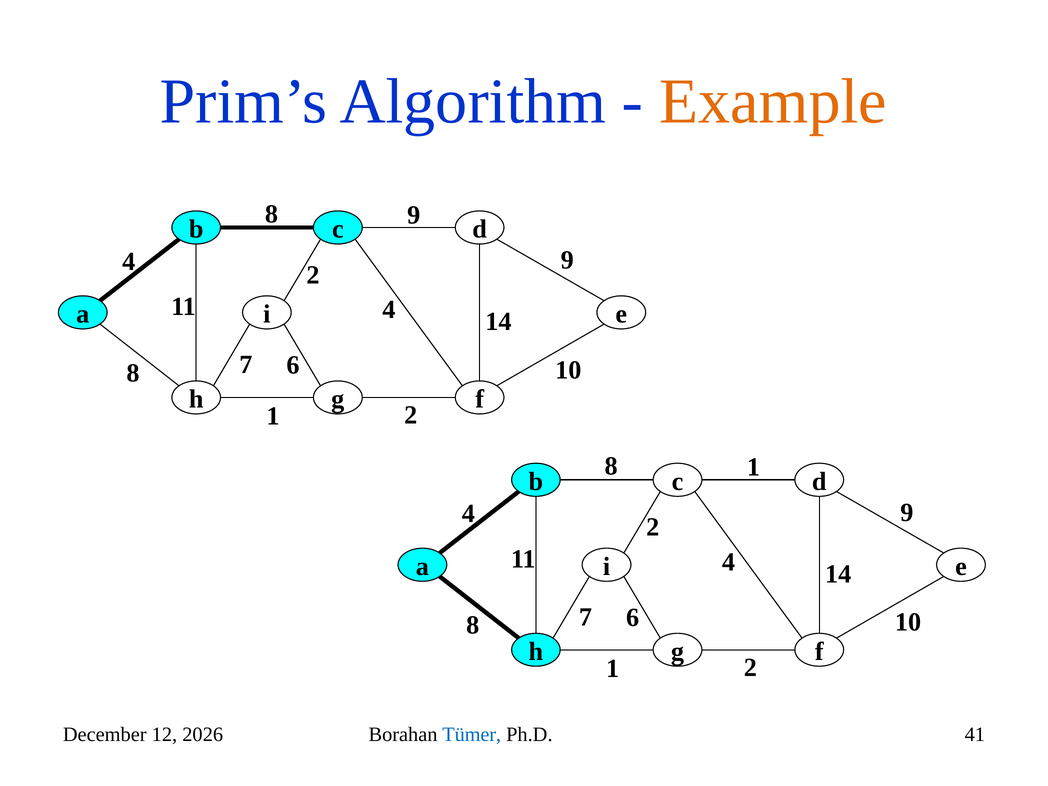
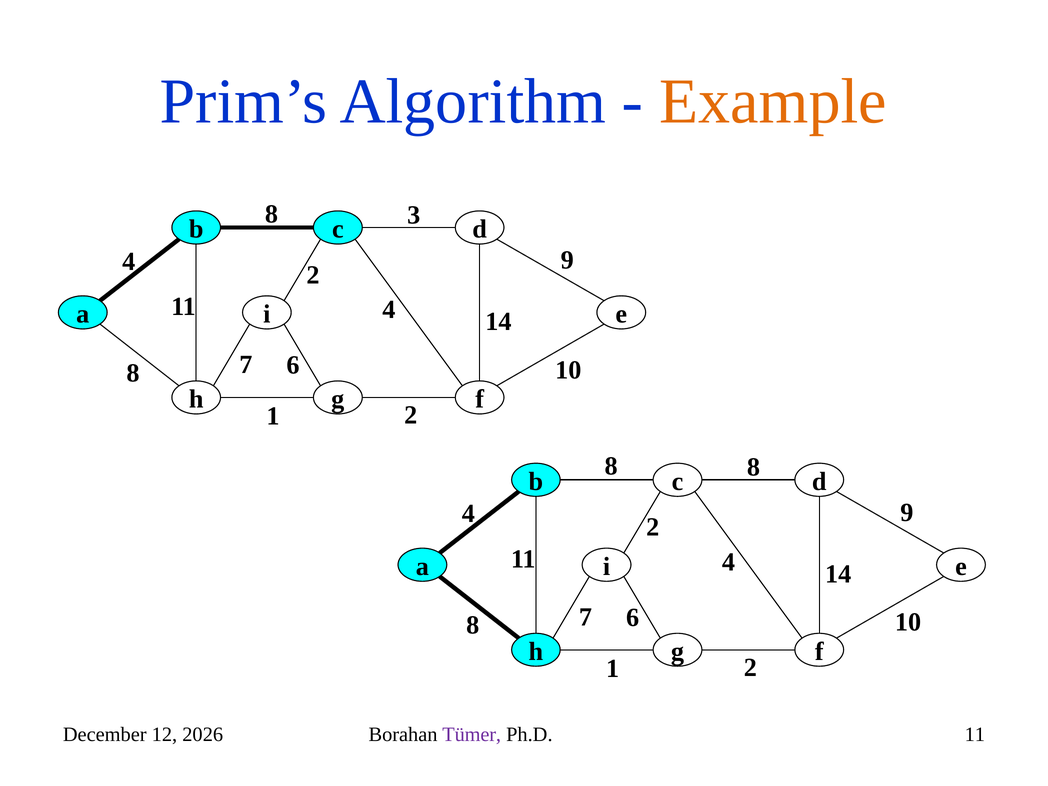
8 9: 9 -> 3 (414, 215)
8 1: 1 -> 8 (753, 467)
Tümer colour: blue -> purple (472, 735)
Ph.D 41: 41 -> 11 (975, 735)
